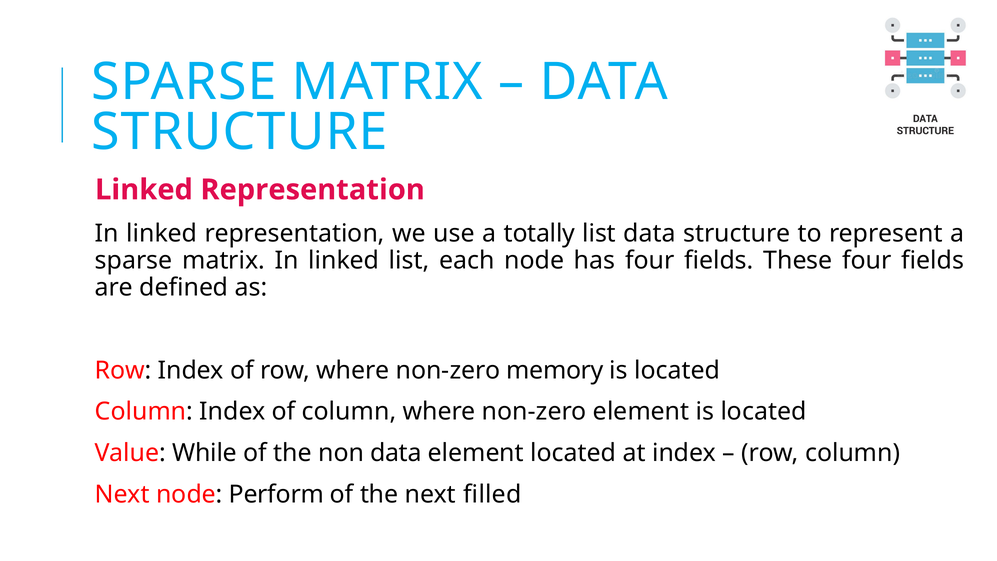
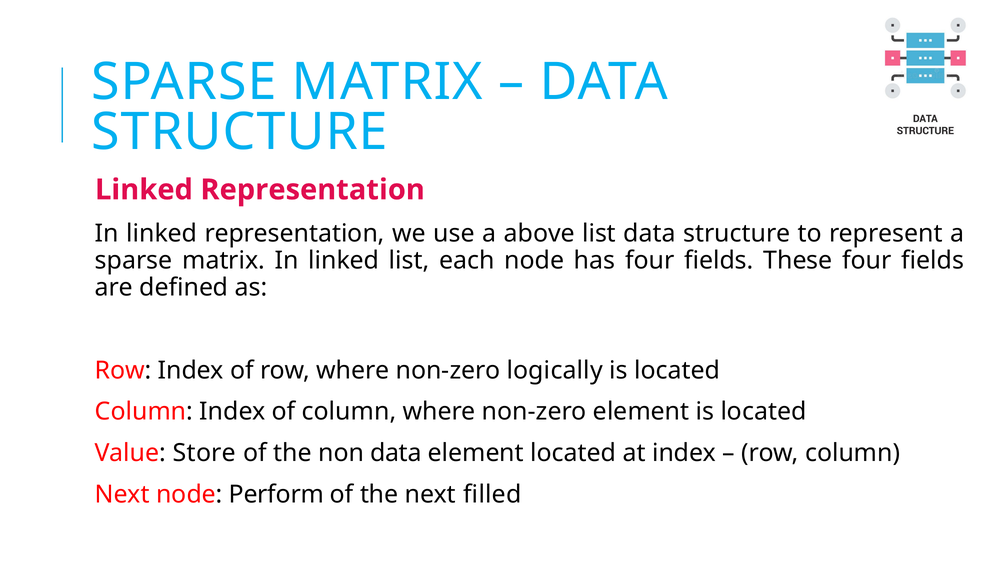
totally: totally -> above (539, 233)
memory: memory -> logically (555, 370)
While: While -> Store (204, 453)
